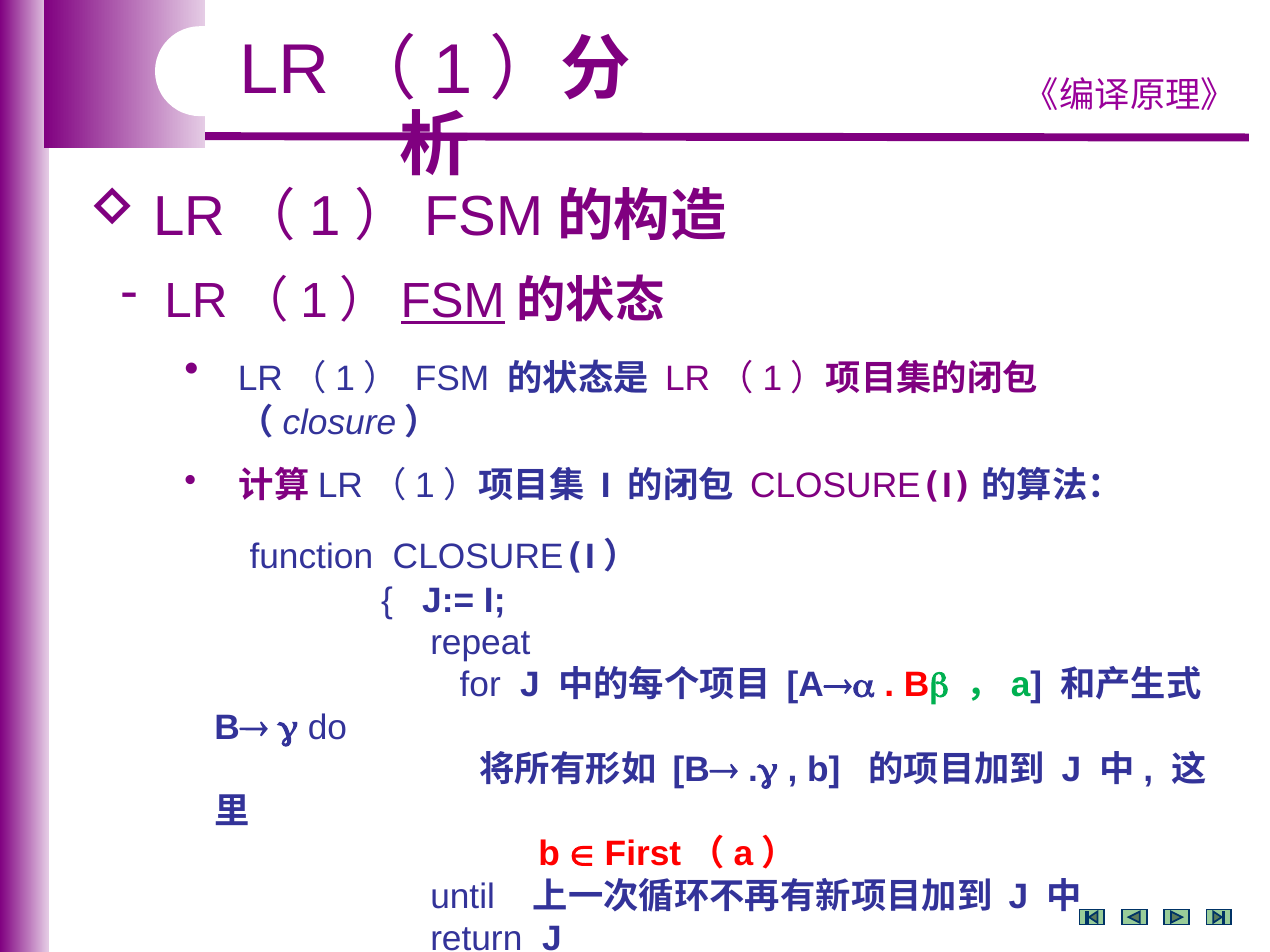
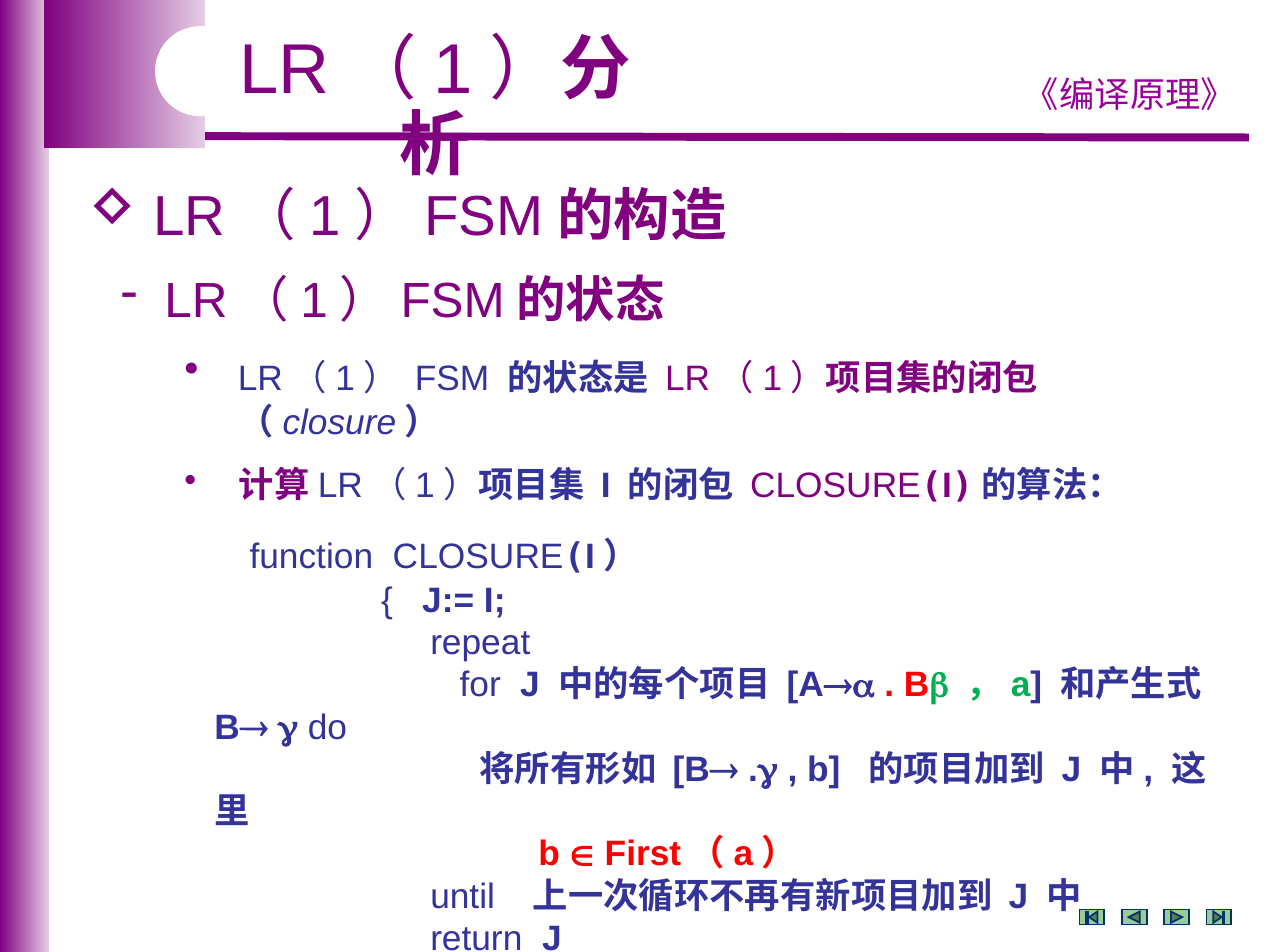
FSM underline: present -> none (453, 301)
